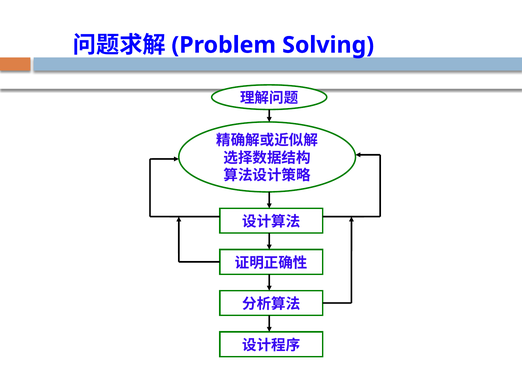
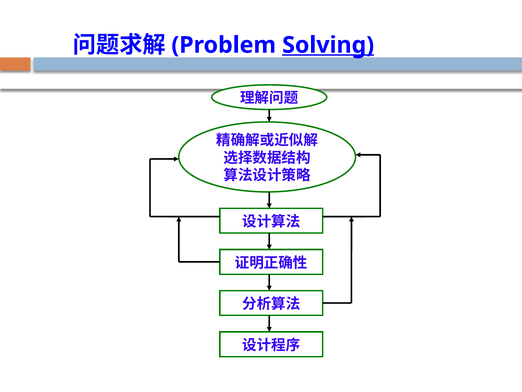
Solving underline: none -> present (328, 45)
